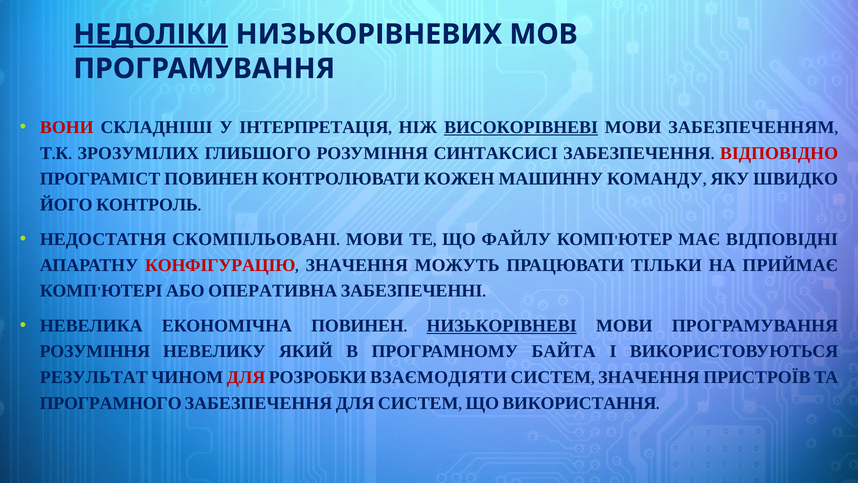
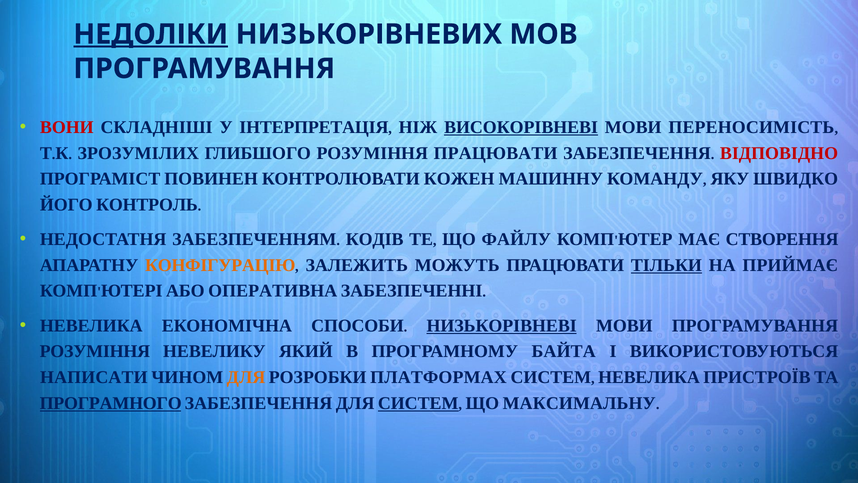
ЗАБЕЗПЕЧЕННЯМ: ЗАБЕЗПЕЧЕННЯМ -> ПЕРЕНОСИМІСТЬ (751, 127)
РОЗУМІННЯ СИНТАКСИСІ: СИНТАКСИСІ -> ПРАЦЮВАТИ (496, 153)
СКОМПІЛЬОВАНІ: СКОМПІЛЬОВАНІ -> ЗАБЕЗПЕЧЕННЯМ (254, 239)
МОВИ: МОВИ -> КОДІВ (375, 239)
ВІДПОВІДНІ: ВІДПОВІДНІ -> СТВОРЕННЯ (782, 239)
КОНФІГУРАЦІЮ colour: red -> orange (220, 265)
ЗНАЧЕННЯ: ЗНАЧЕННЯ -> ЗАЛЕЖИТЬ (357, 265)
ТІЛЬКИ underline: none -> present (666, 265)
ЕКОНОМІЧНА ПОВИНЕН: ПОВИНЕН -> СПОСОБИ (357, 326)
РЕЗУЛЬТАТ: РЕЗУЛЬТАТ -> НАПИСАТИ (94, 377)
ДЛЯ colour: red -> orange (246, 377)
ВЗАЄМОДІЯТИ: ВЗАЄМОДІЯТИ -> ПЛАТФОРМАХ (438, 377)
ЗНАЧЕННЯ: ЗНАЧЕННЯ -> НЕВЕЛИКА (649, 377)
ПРОГРАМНОГО underline: none -> present (111, 403)
СИСТЕМ underline: none -> present (418, 403)
ВИКОРИСТАННЯ: ВИКОРИСТАННЯ -> МАКСИМАЛЬНУ (579, 403)
